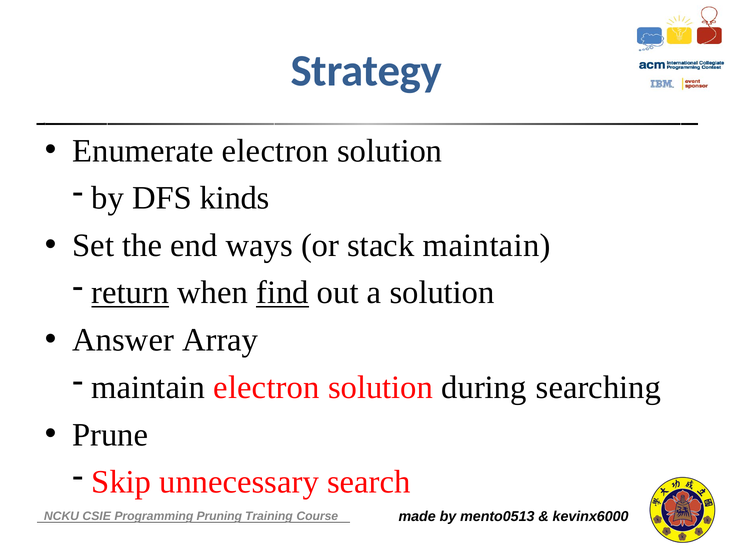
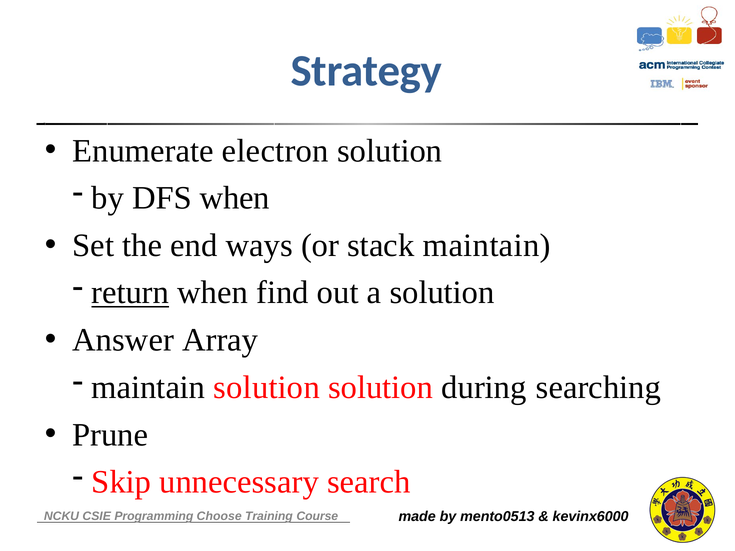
DFS kinds: kinds -> when (235, 198)
find underline: present -> none (282, 293)
maintain electron: electron -> solution (267, 388)
Pruning: Pruning -> Choose (219, 517)
